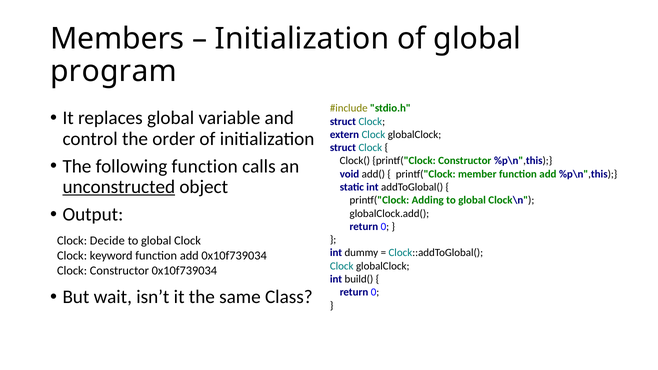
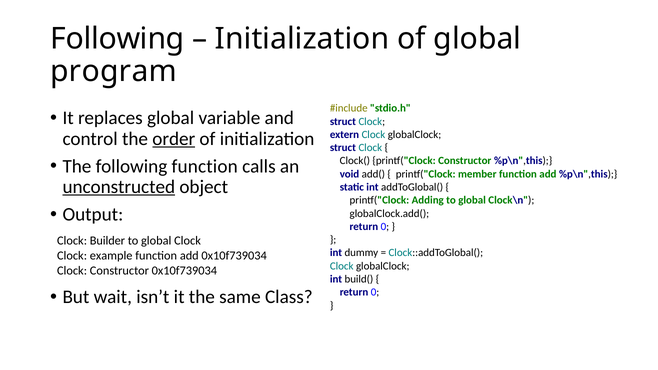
Members: Members -> Following (117, 39)
order underline: none -> present (174, 139)
Decide: Decide -> Builder (107, 241)
keyword: keyword -> example (111, 256)
